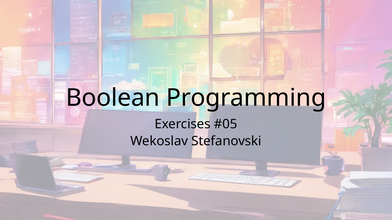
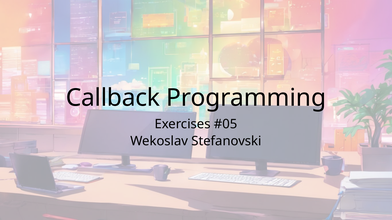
Boolean: Boolean -> Callback (113, 98)
